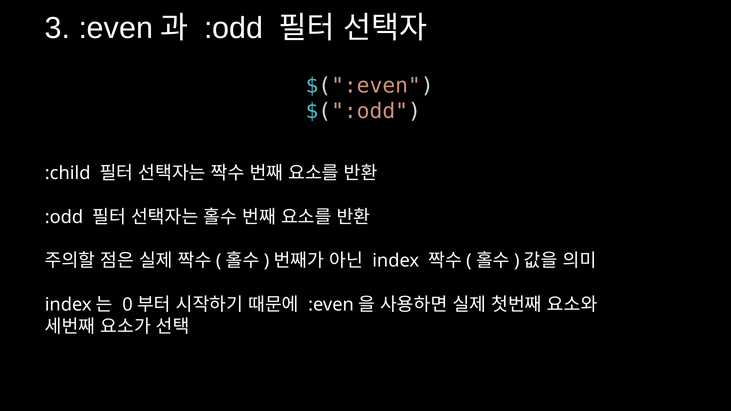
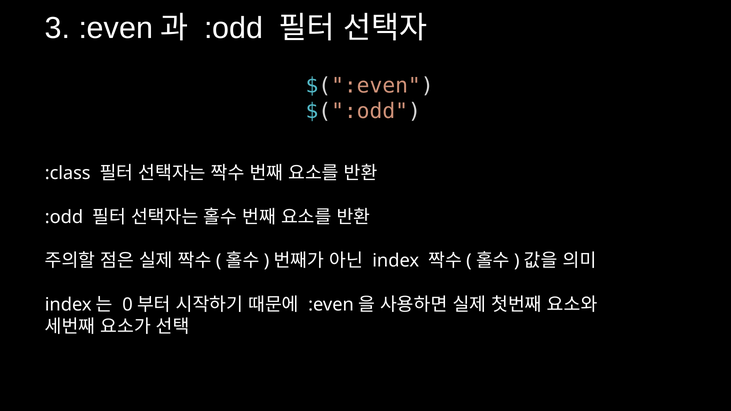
:child: :child -> :class (68, 173)
